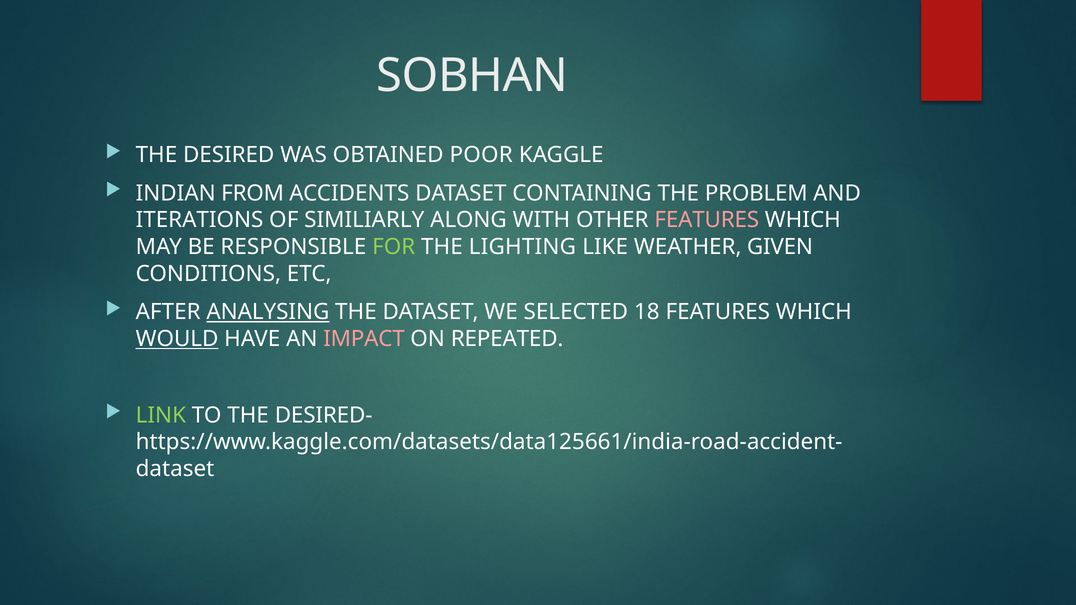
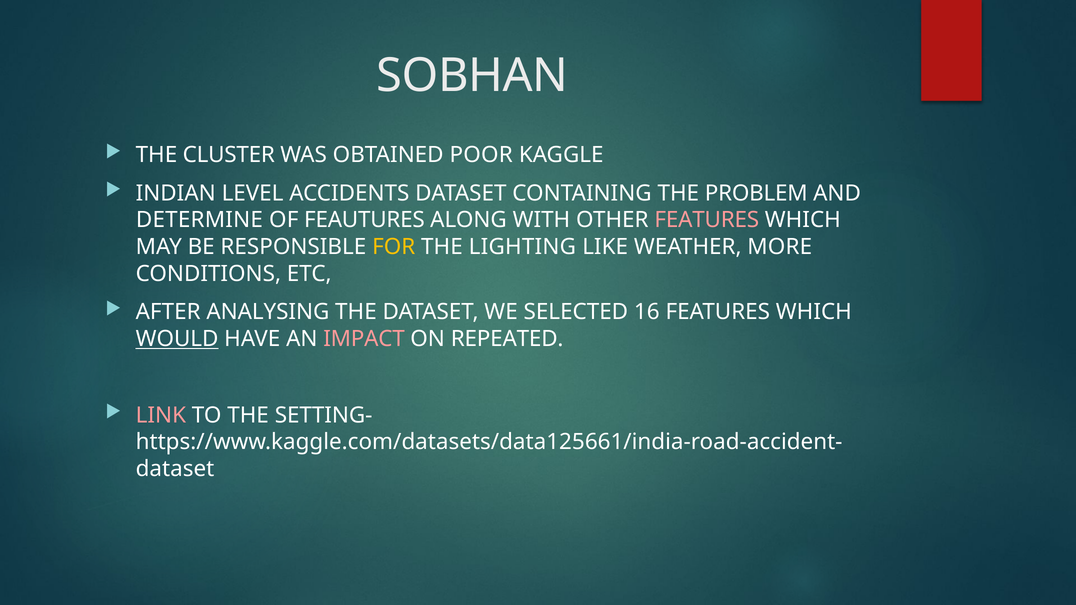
DESIRED: DESIRED -> CLUSTER (229, 155)
FROM: FROM -> LEVEL (253, 193)
ITERATIONS: ITERATIONS -> DETERMINE (199, 220)
SIMILIARLY: SIMILIARLY -> FEAUTURES (364, 220)
FOR colour: light green -> yellow (394, 247)
GIVEN: GIVEN -> MORE (780, 247)
ANALYSING underline: present -> none (268, 312)
18: 18 -> 16 (647, 312)
LINK colour: light green -> pink (161, 415)
DESIRED-: DESIRED- -> SETTING- (324, 415)
